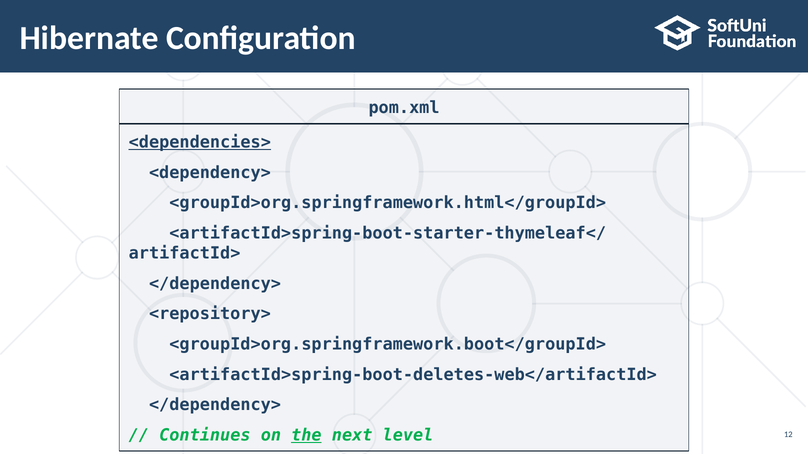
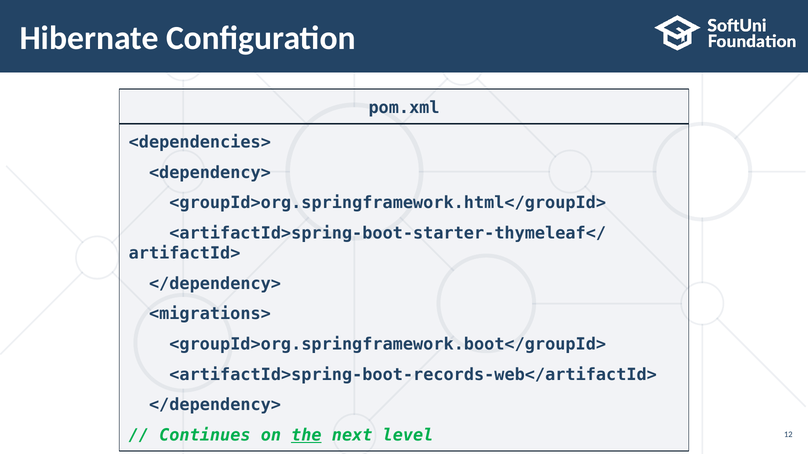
<dependencies> underline: present -> none (200, 142)
<repository>: <repository> -> <migrations> (210, 314)
<artifactId>spring-boot-deletes-web</artifactId>: <artifactId>spring-boot-deletes-web</artifactId> -> <artifactId>spring-boot-records-web</artifactId> (413, 375)
